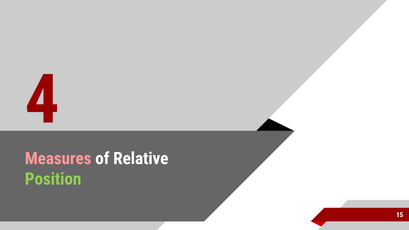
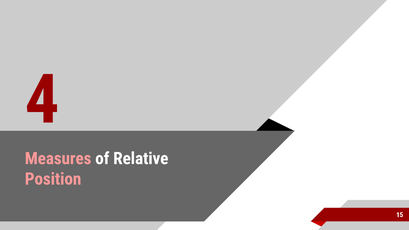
Position colour: light green -> pink (53, 179)
